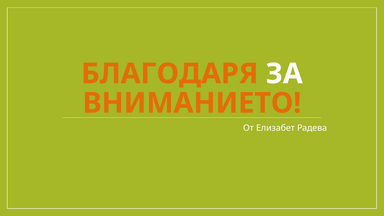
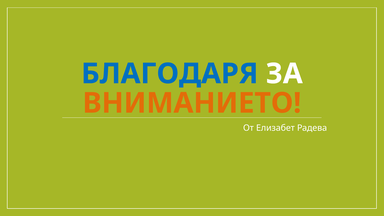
БЛАГОДАРЯ colour: orange -> blue (170, 74)
